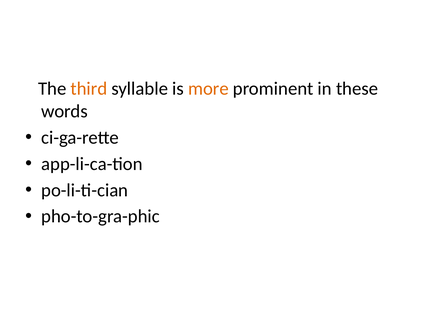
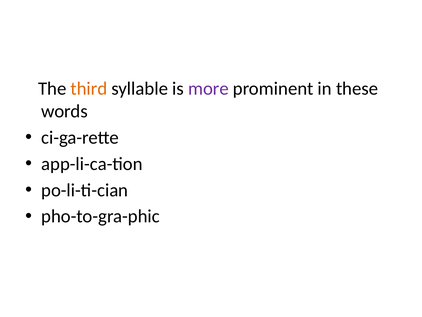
more colour: orange -> purple (208, 89)
